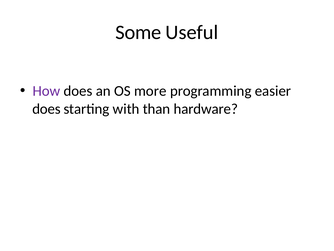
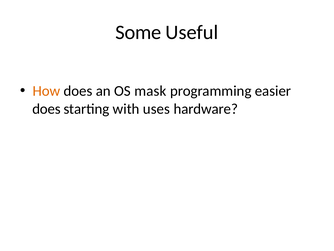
How colour: purple -> orange (46, 91)
more: more -> mask (150, 91)
than: than -> uses (156, 109)
